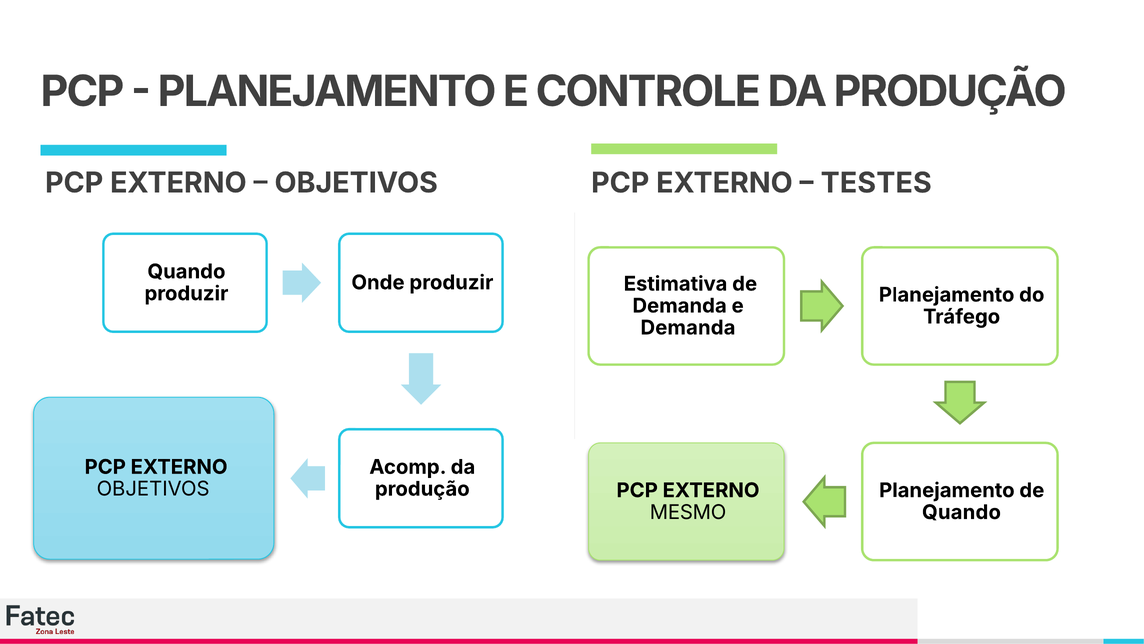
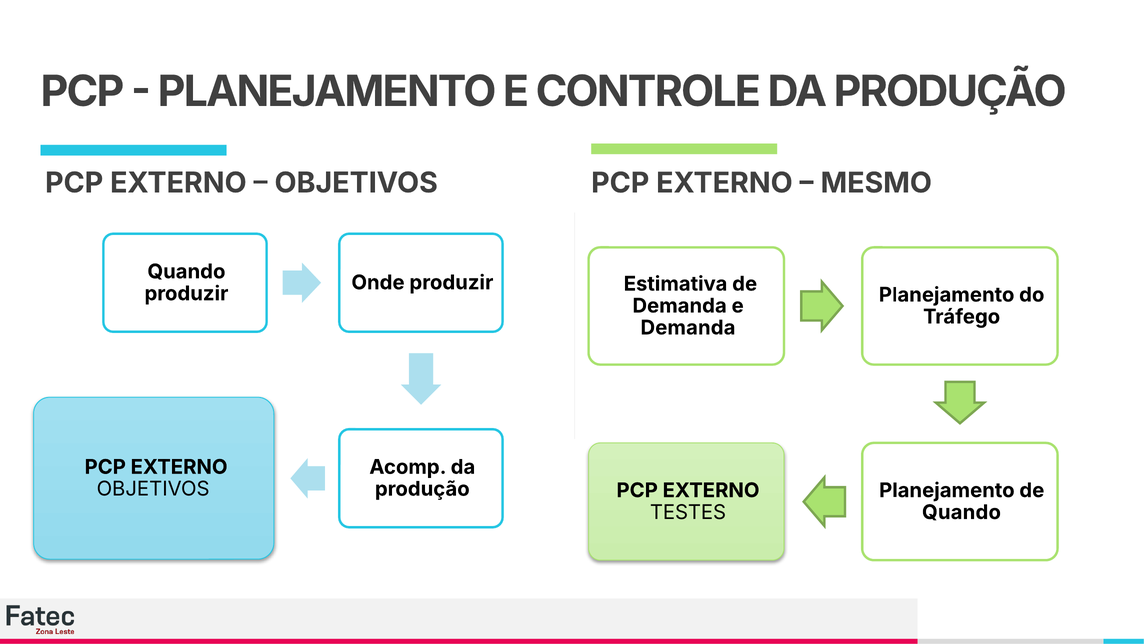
TESTES: TESTES -> MESMO (876, 183)
MESMO: MESMO -> TESTES (688, 512)
